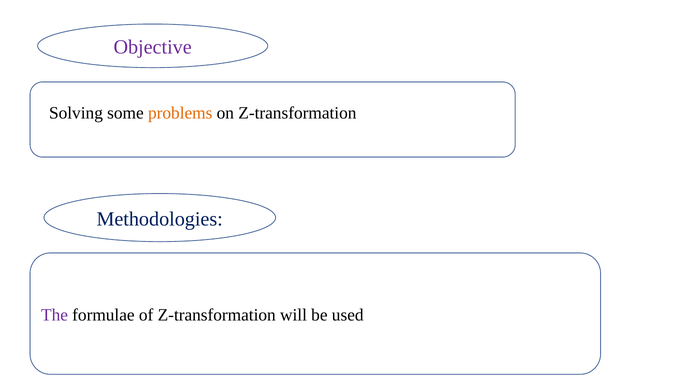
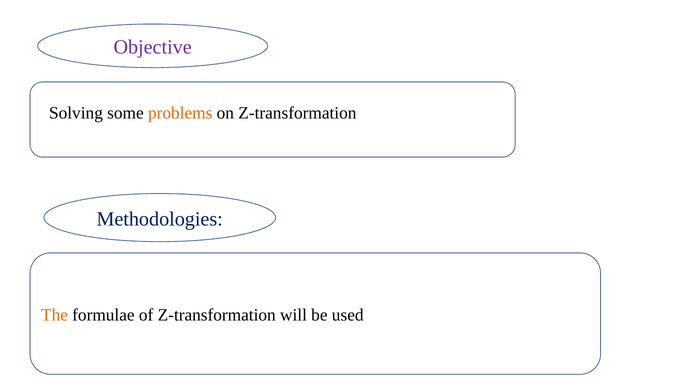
The colour: purple -> orange (55, 315)
